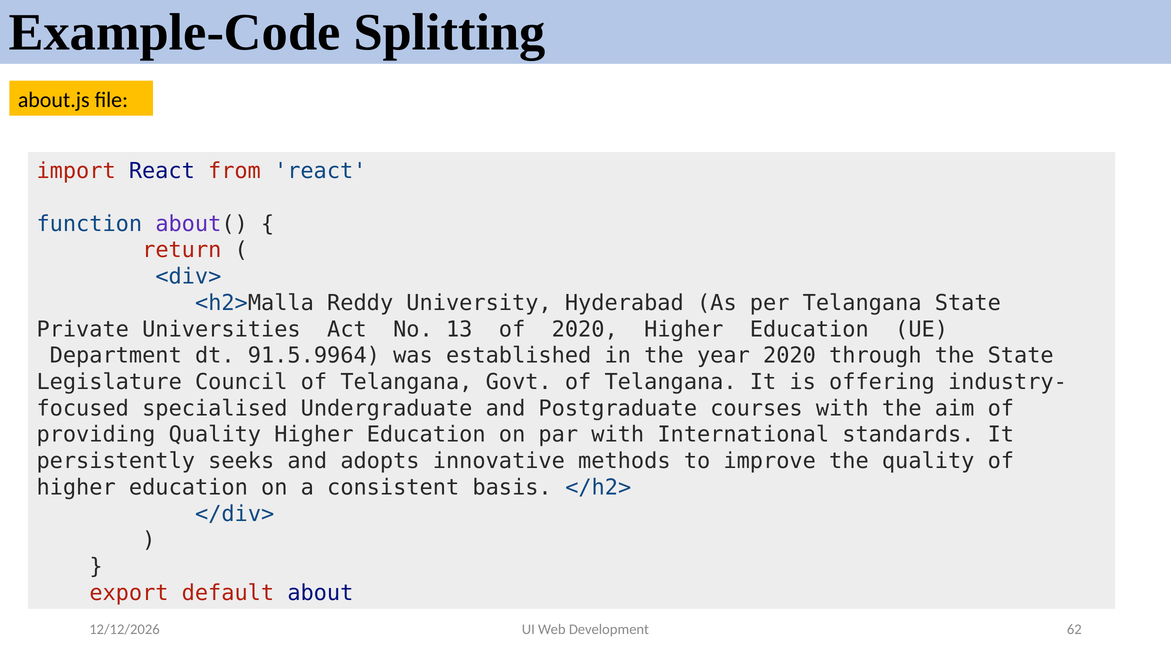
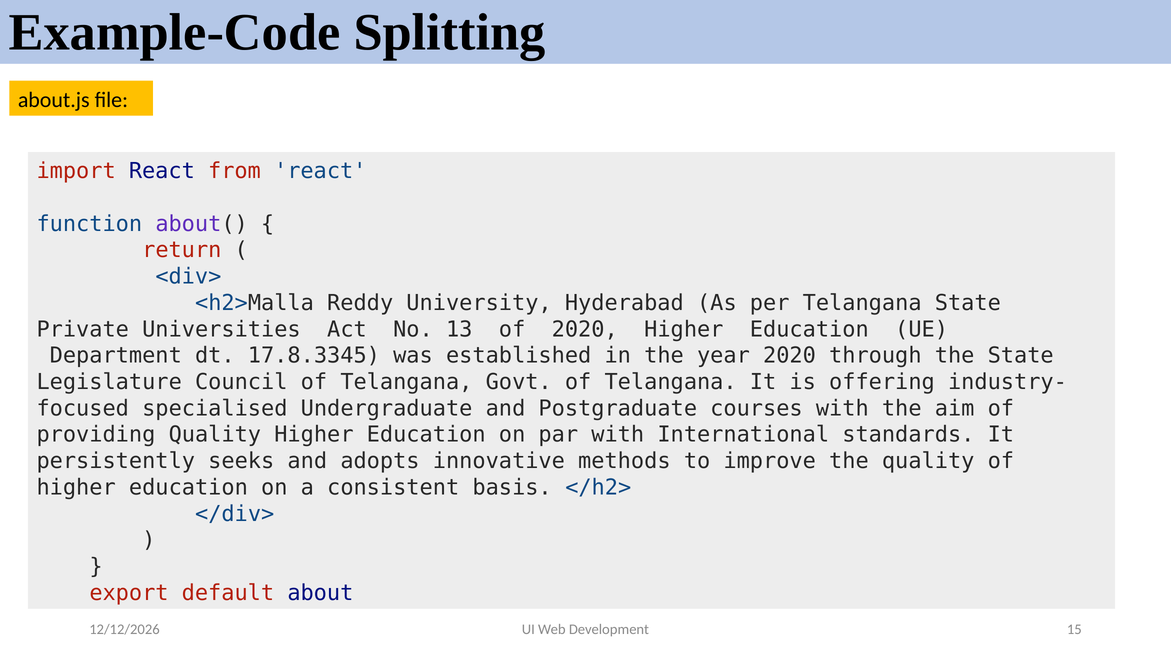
91.5.9964: 91.5.9964 -> 17.8.3345 (314, 355)
62: 62 -> 15 (1074, 629)
